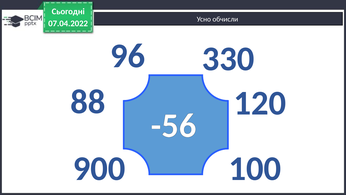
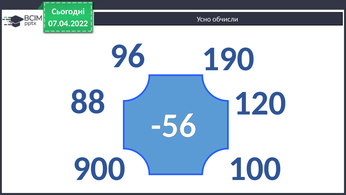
330: 330 -> 190 (228, 59)
